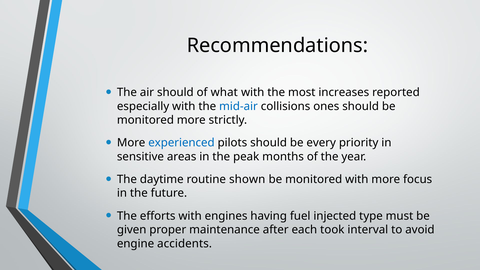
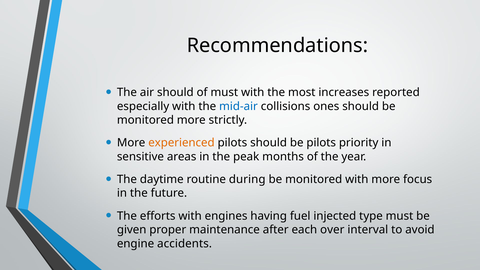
of what: what -> must (224, 92)
experienced colour: blue -> orange (181, 143)
be every: every -> pilots (321, 143)
shown: shown -> during (247, 179)
took: took -> over (332, 230)
